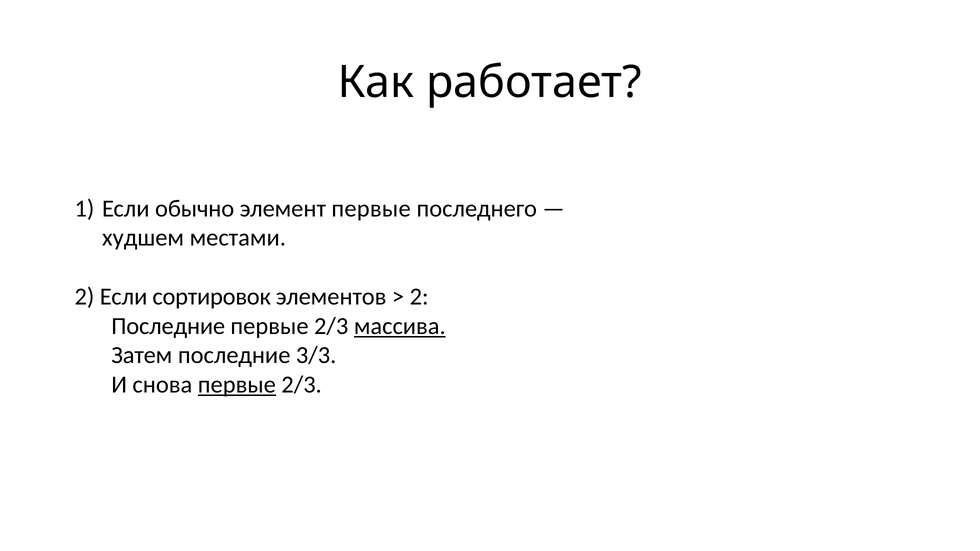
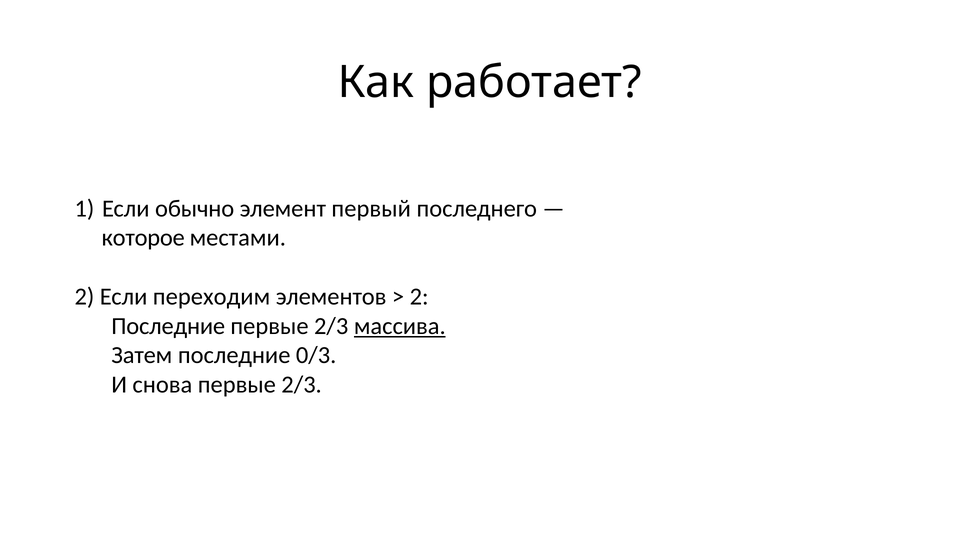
элемент первые: первые -> первый (371, 209)
худшем: худшем -> которое (143, 238)
сортировок: сортировок -> переходим (212, 297)
3/3: 3/3 -> 0/3 (316, 356)
первые underline: present -> none (237, 385)
